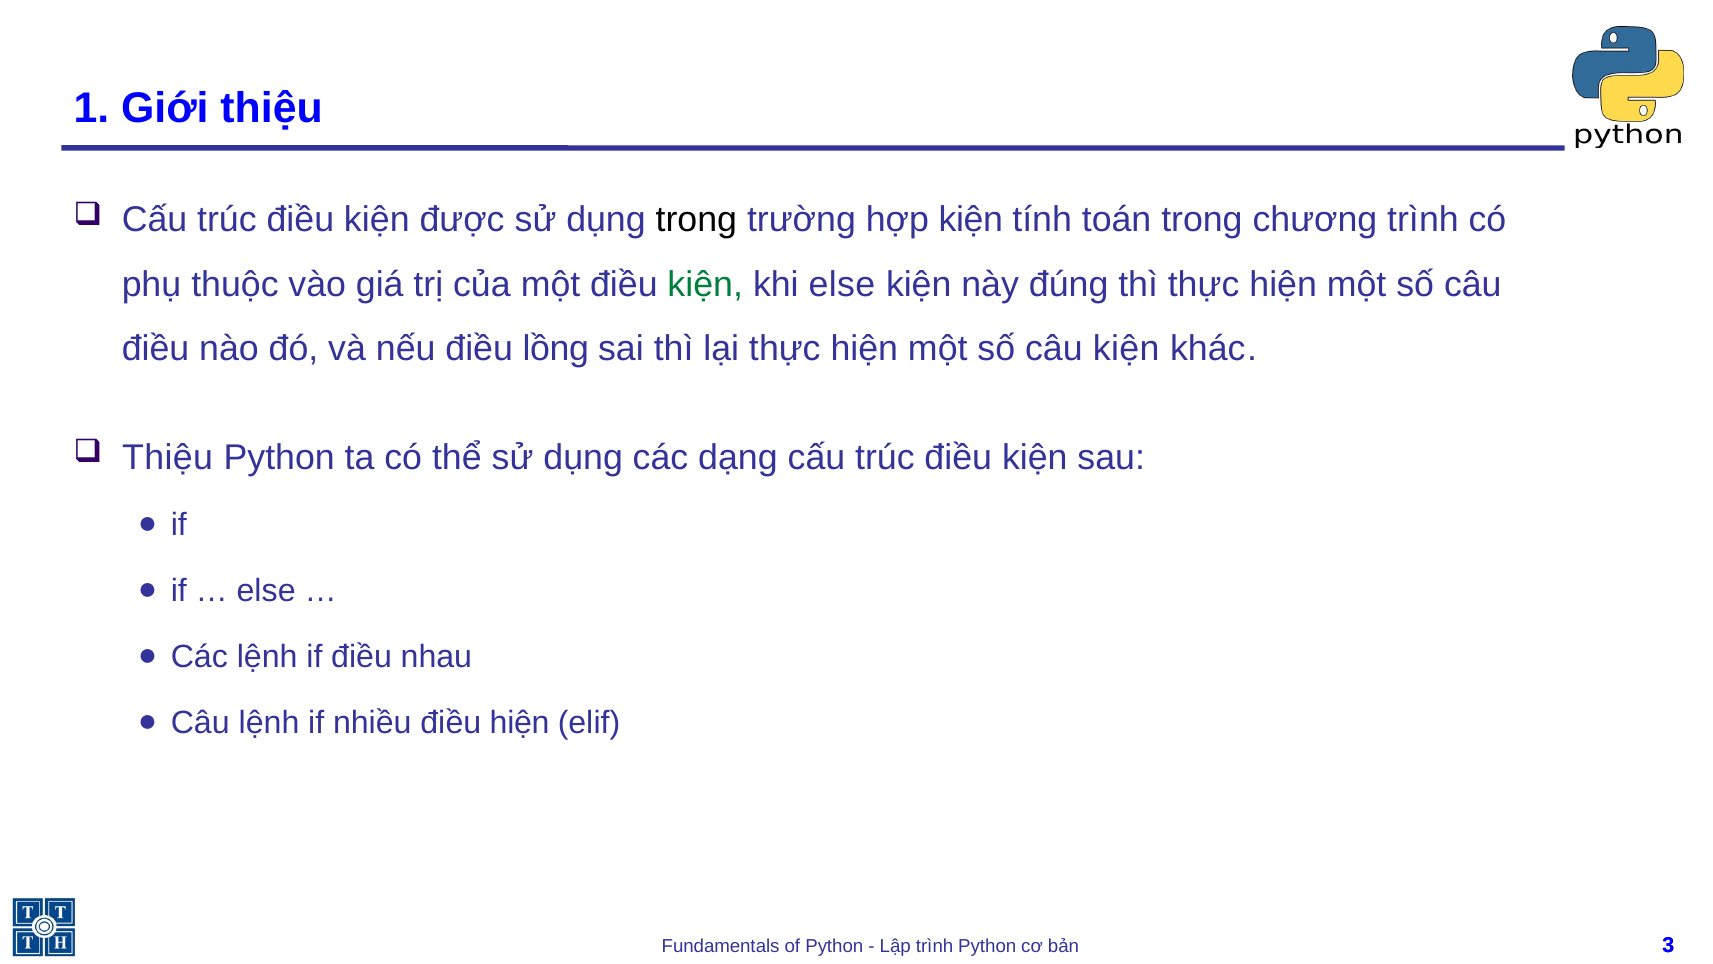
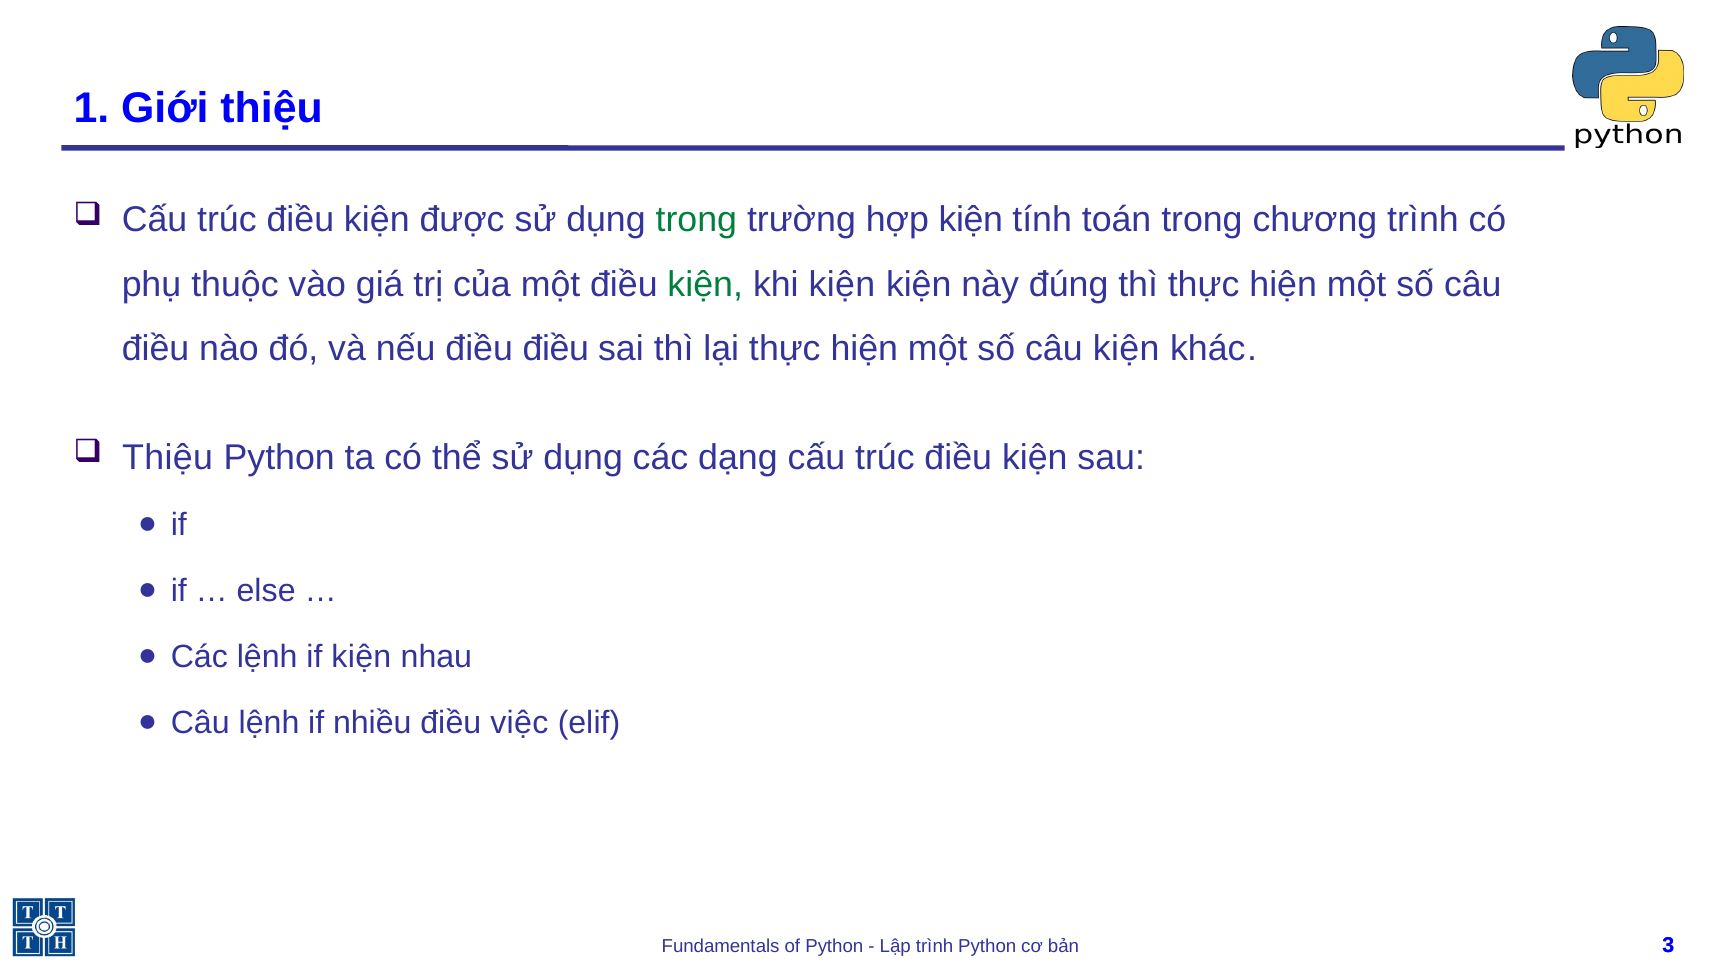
trong colour: black -> green (696, 220)
khi else: else -> kiện (842, 284)
điều lồng: lồng -> điều (556, 348)
if điều: điều -> kiện (361, 657)
điều hiện: hiện -> việc (519, 723)
